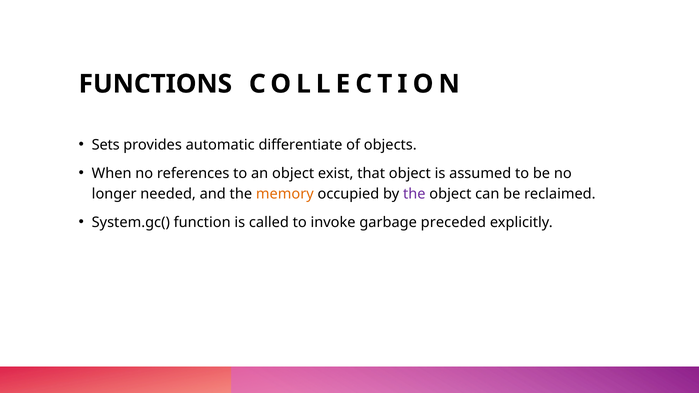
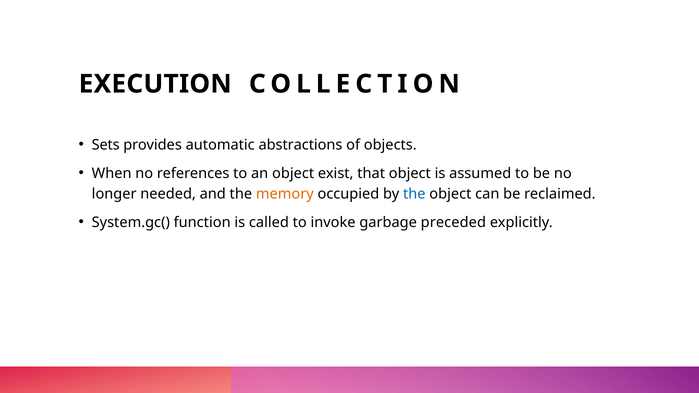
FUNCTIONS: FUNCTIONS -> EXECUTION (155, 84)
differentiate: differentiate -> abstractions (300, 145)
the colour: purple -> blue (414, 194)
